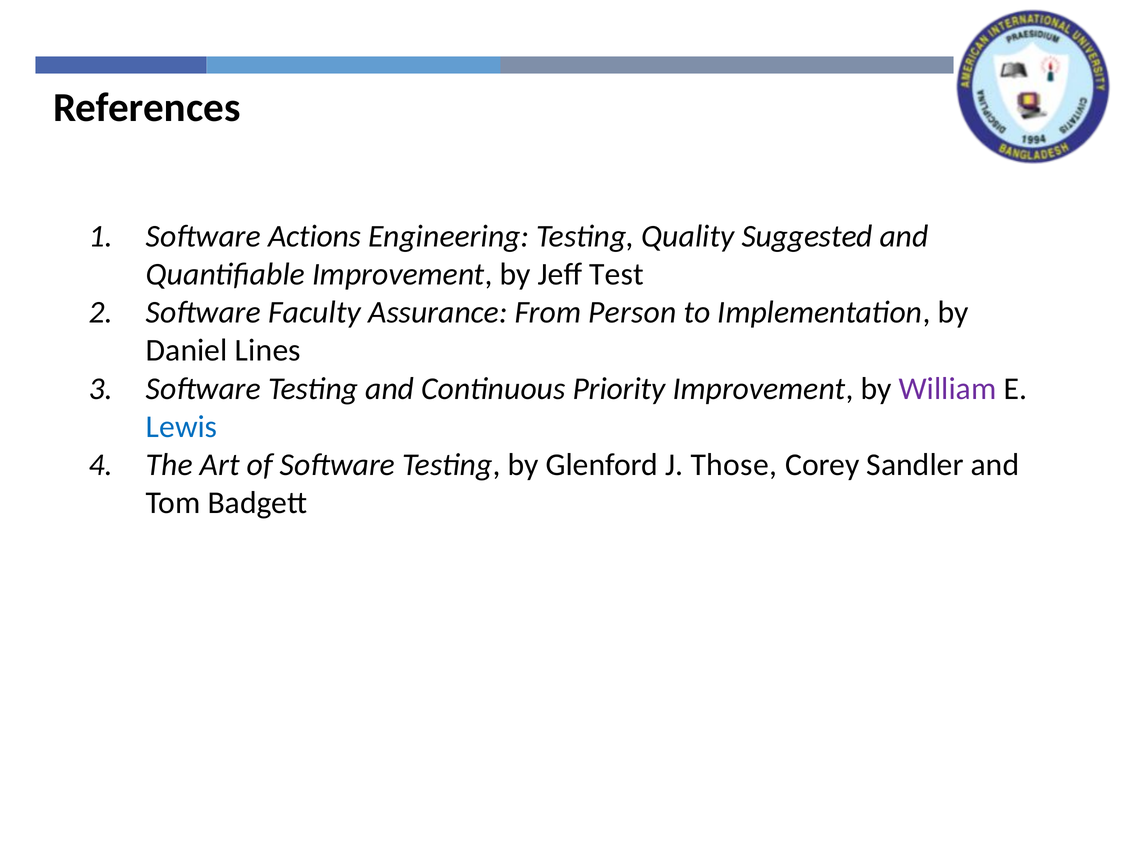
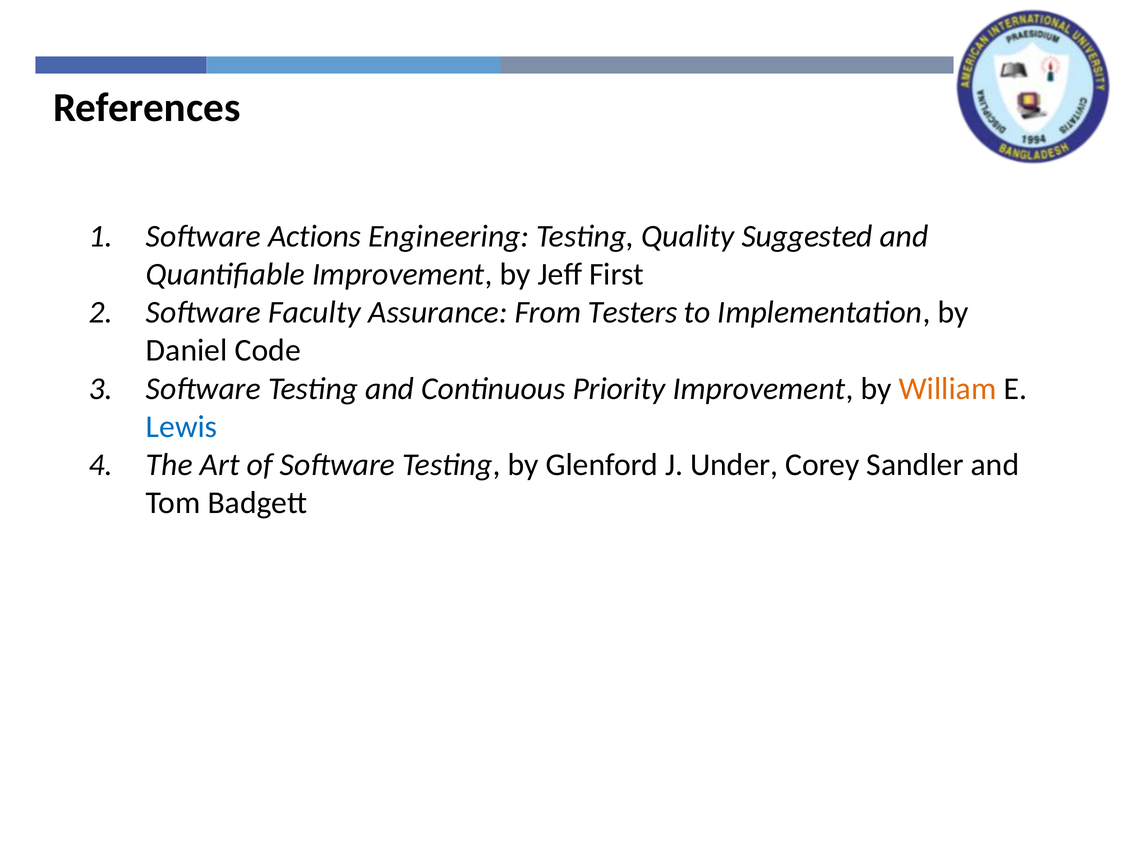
Test: Test -> First (617, 274)
Person: Person -> Testers (633, 313)
Lines: Lines -> Code (268, 351)
William colour: purple -> orange (948, 389)
Those: Those -> Under (734, 465)
